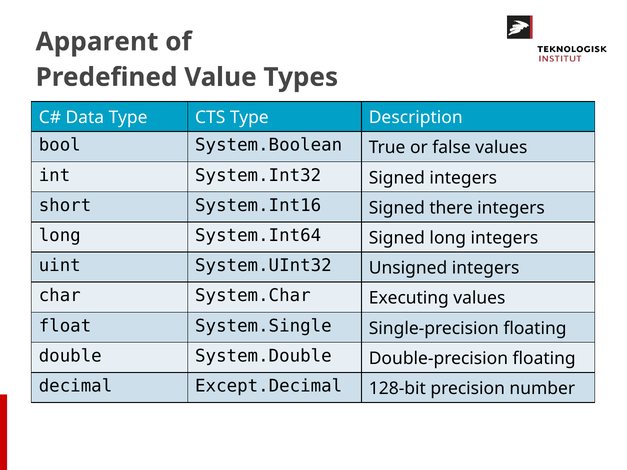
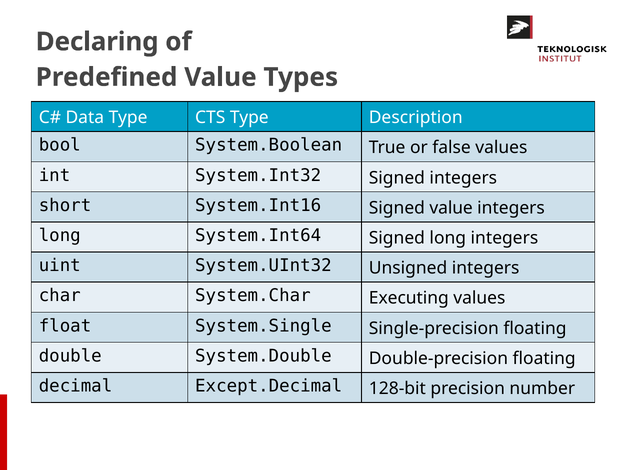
Apparent: Apparent -> Declaring (97, 42)
Signed there: there -> value (451, 208)
